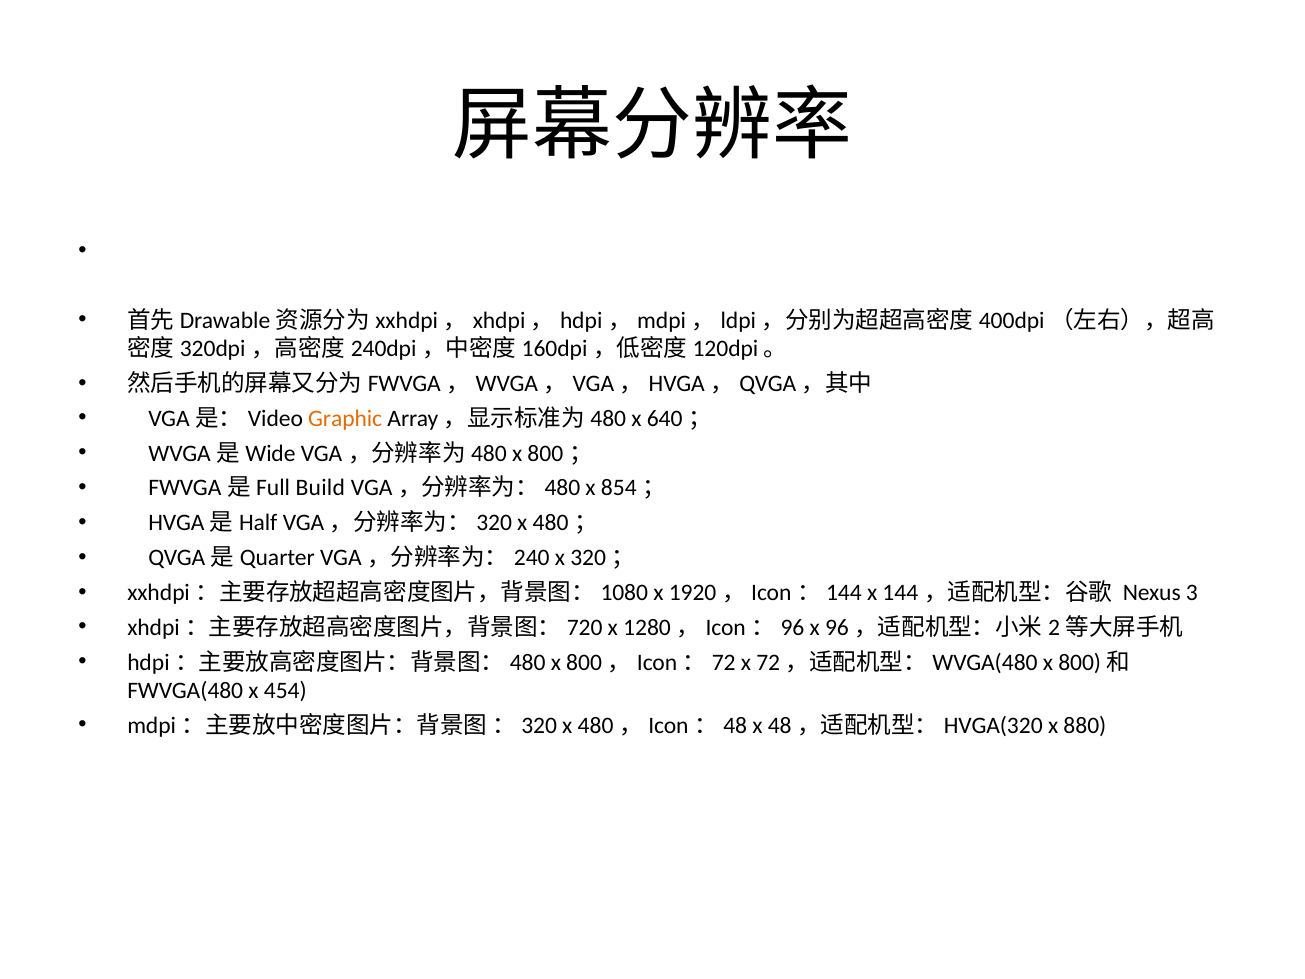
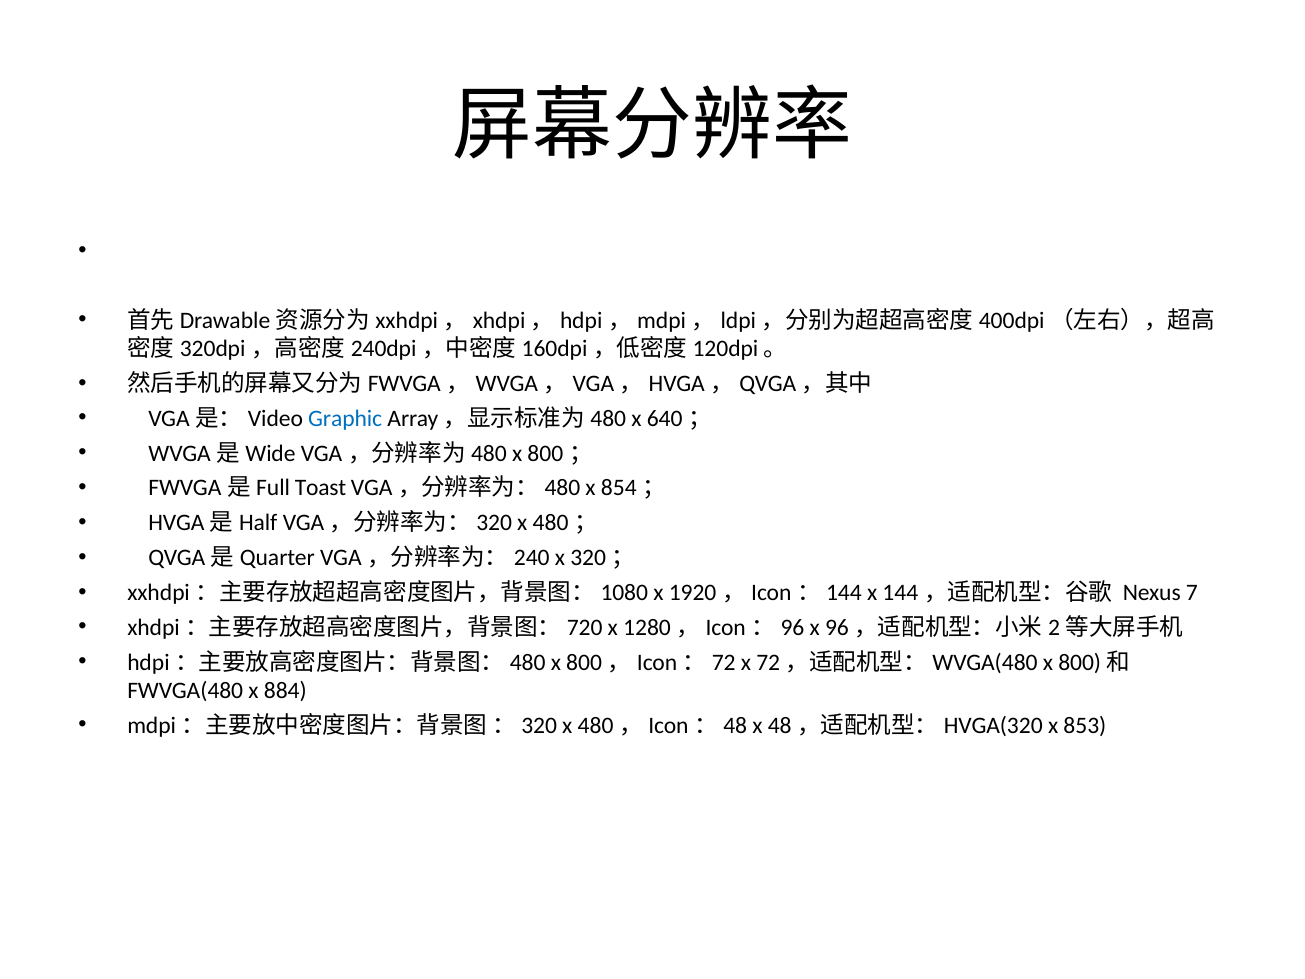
Graphic colour: orange -> blue (345, 418)
Build: Build -> Toast (321, 488)
3: 3 -> 7 (1192, 593)
454: 454 -> 884 (285, 690)
880: 880 -> 853 (1085, 725)
